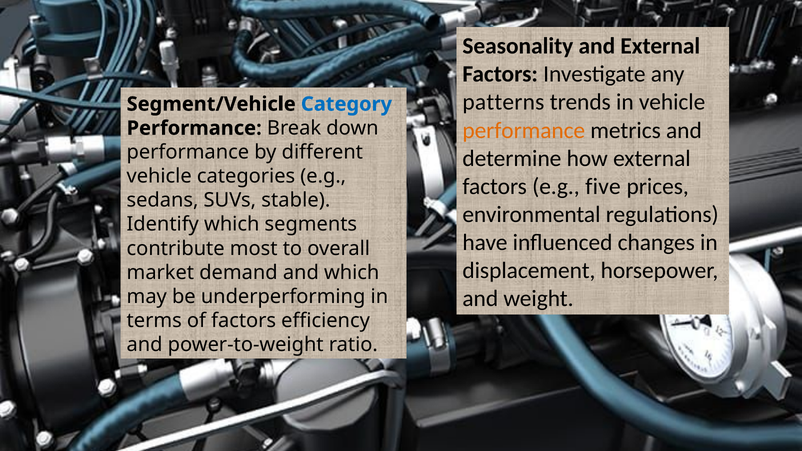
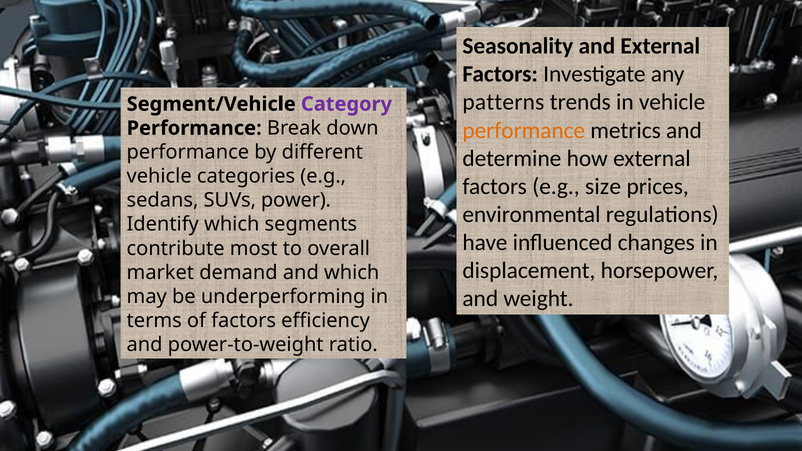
Category colour: blue -> purple (346, 104)
five: five -> size (603, 187)
stable: stable -> power (296, 200)
